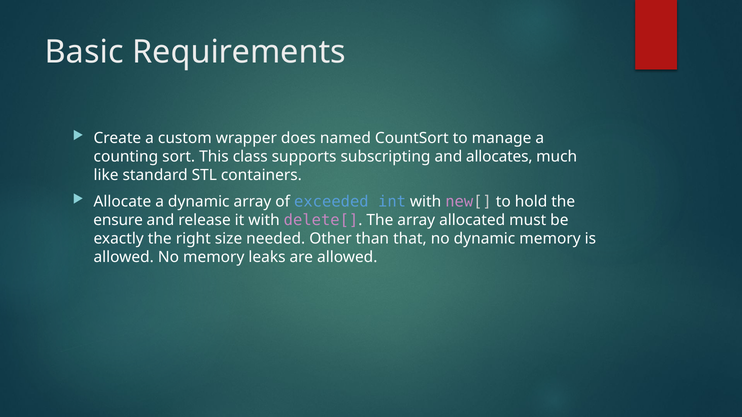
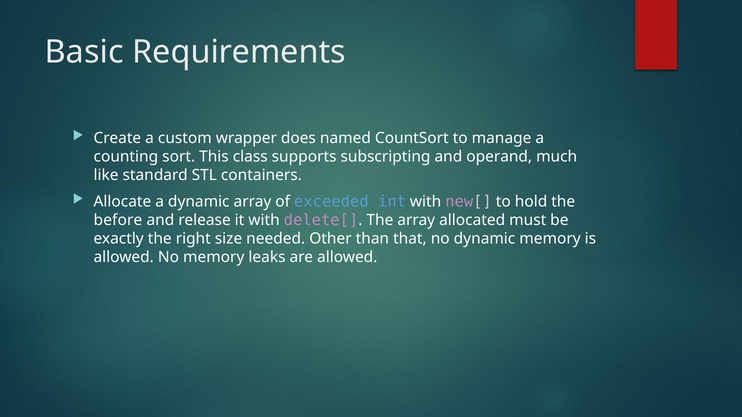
allocates: allocates -> operand (499, 157)
ensure: ensure -> before (118, 220)
